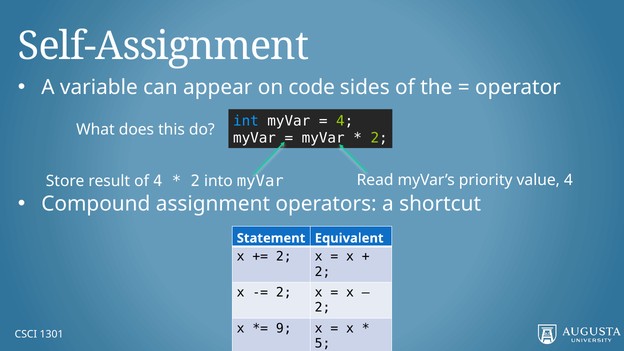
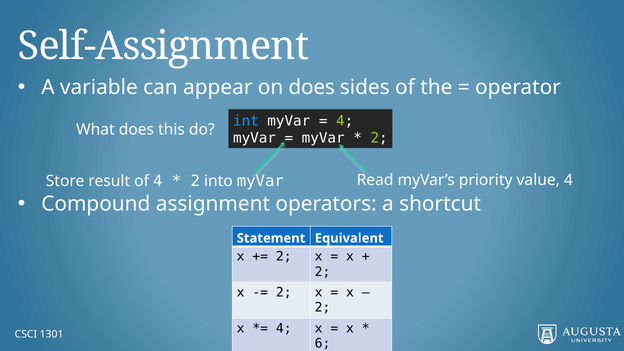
on code: code -> does (312, 87)
9: 9 -> 4 (284, 329)
5: 5 -> 6 (323, 344)
